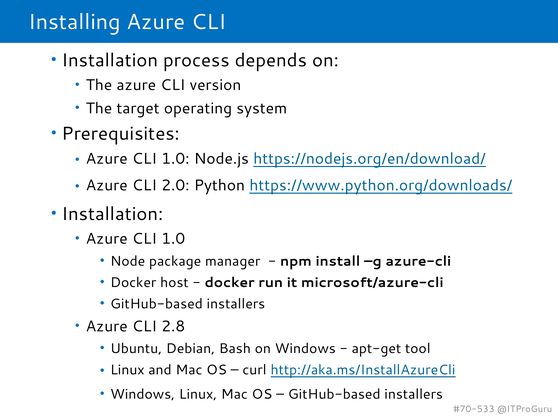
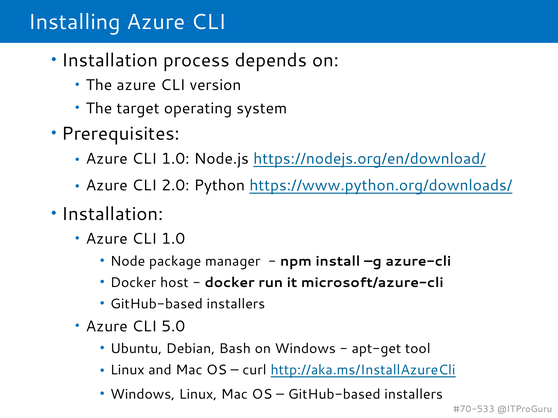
2.8: 2.8 -> 5.0 (173, 327)
